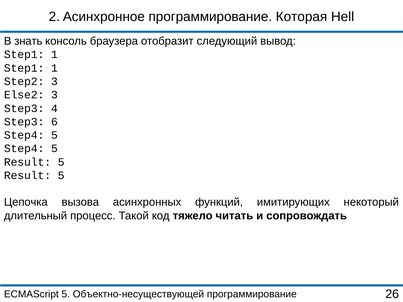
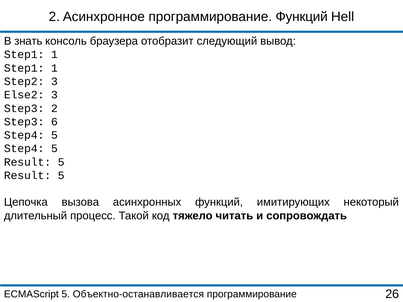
программирование Которая: Которая -> Функций (302, 17)
Step3 4: 4 -> 2 (54, 108)
Объектно-несуществующей: Объектно-несуществующей -> Объектно-останавливается (138, 294)
